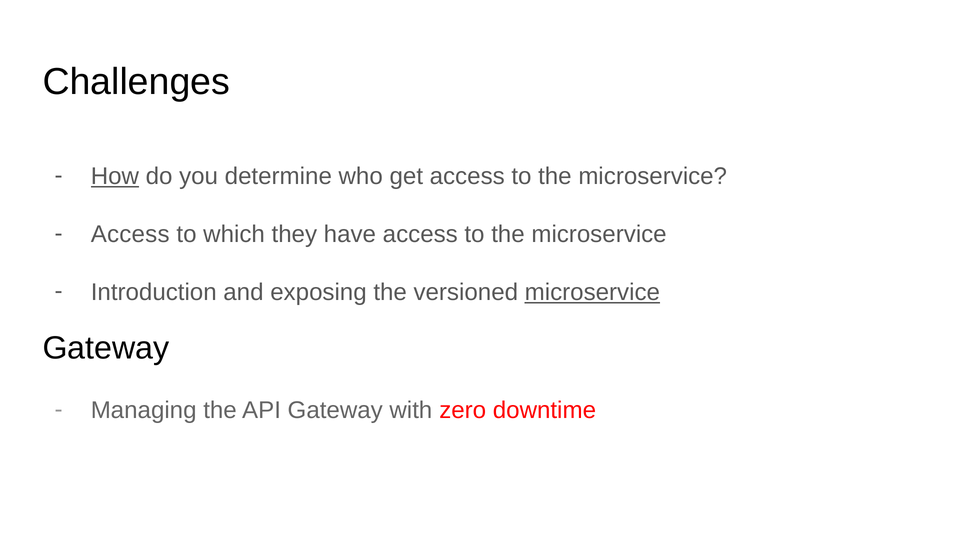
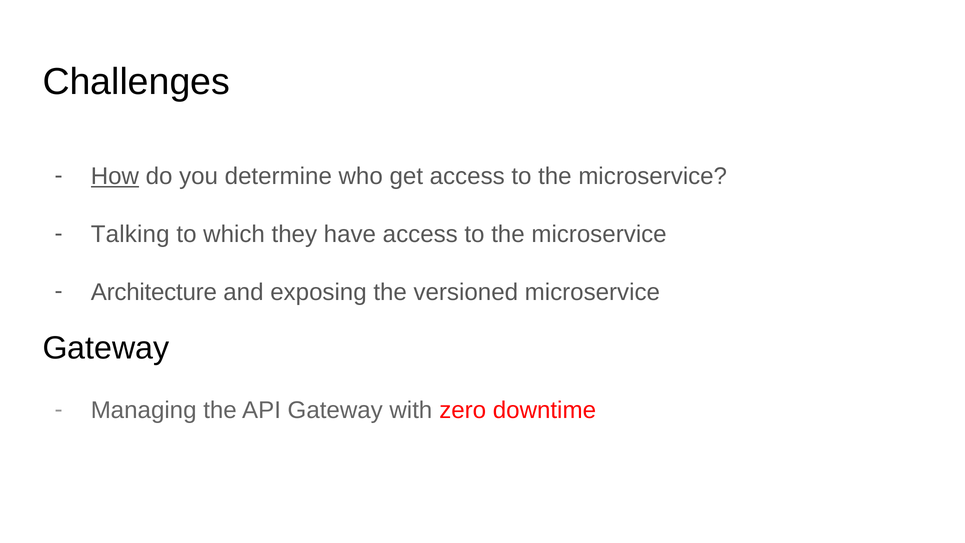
Access: Access -> Talking (130, 234)
Introduction: Introduction -> Architecture (154, 292)
microservice underline: present -> none (592, 292)
